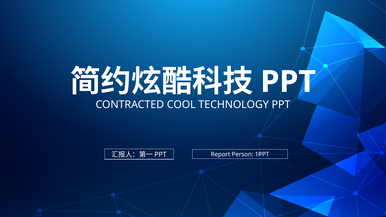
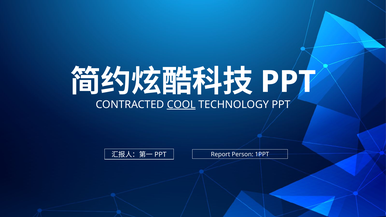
COOL underline: none -> present (181, 105)
